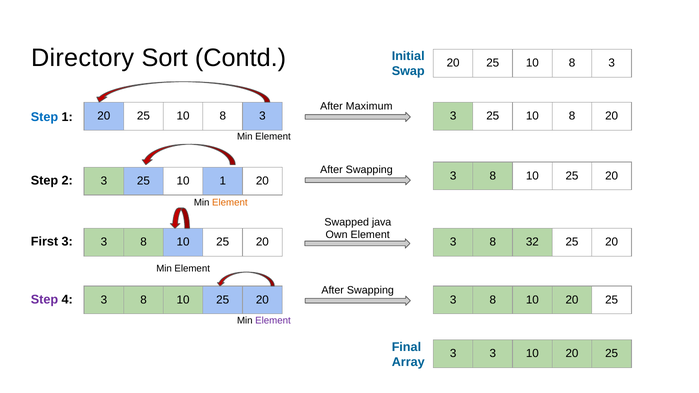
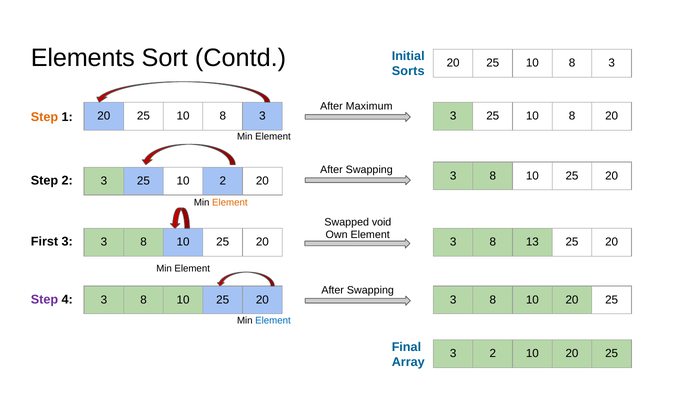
Directory: Directory -> Elements (83, 58)
Swap: Swap -> Sorts (408, 71)
Step colour: blue -> orange (44, 117)
10 1: 1 -> 2 (223, 181)
java: java -> void (382, 222)
32: 32 -> 13 (532, 242)
Element colour: purple -> blue (273, 321)
3 3: 3 -> 2 (493, 354)
